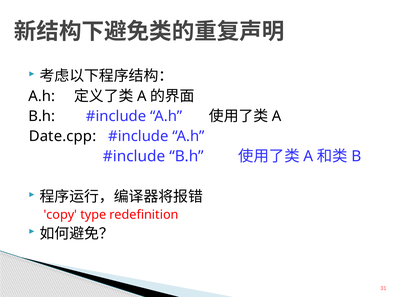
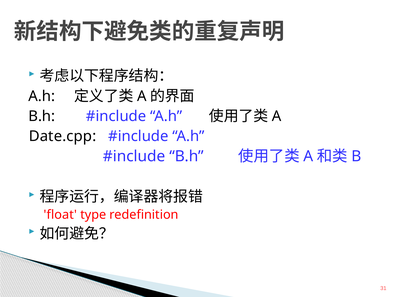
copy: copy -> float (60, 215)
